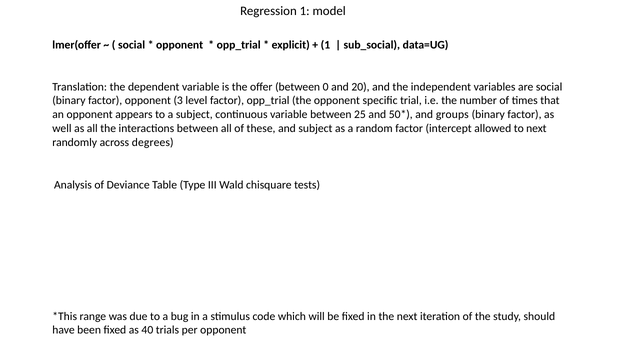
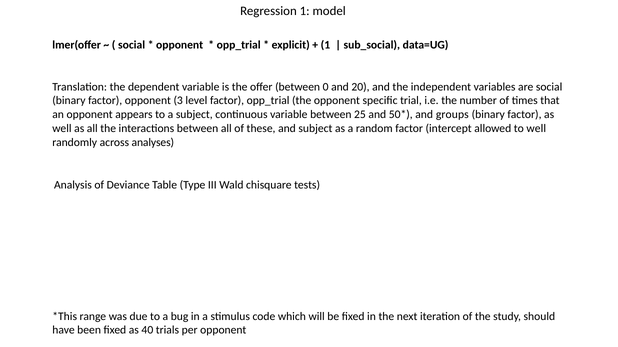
to next: next -> well (536, 129)
degrees: degrees -> analyses (153, 143)
